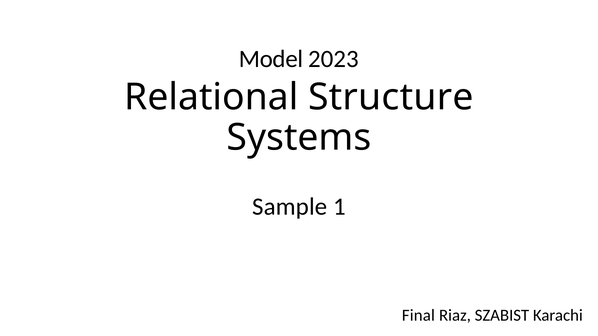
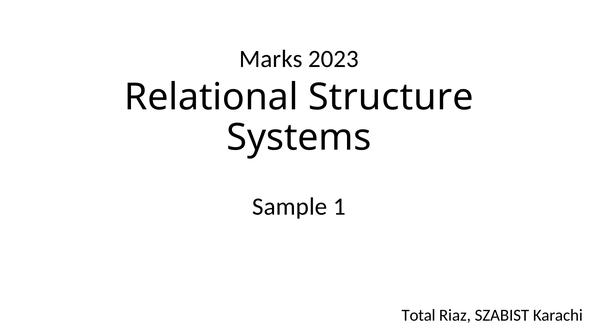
Model: Model -> Marks (271, 59)
Final: Final -> Total (419, 316)
